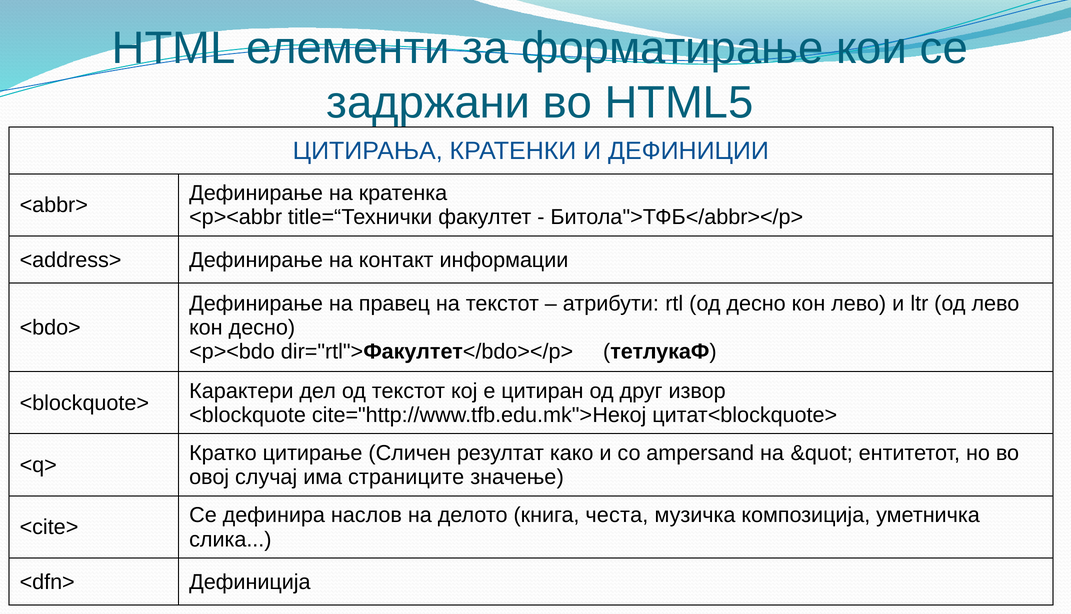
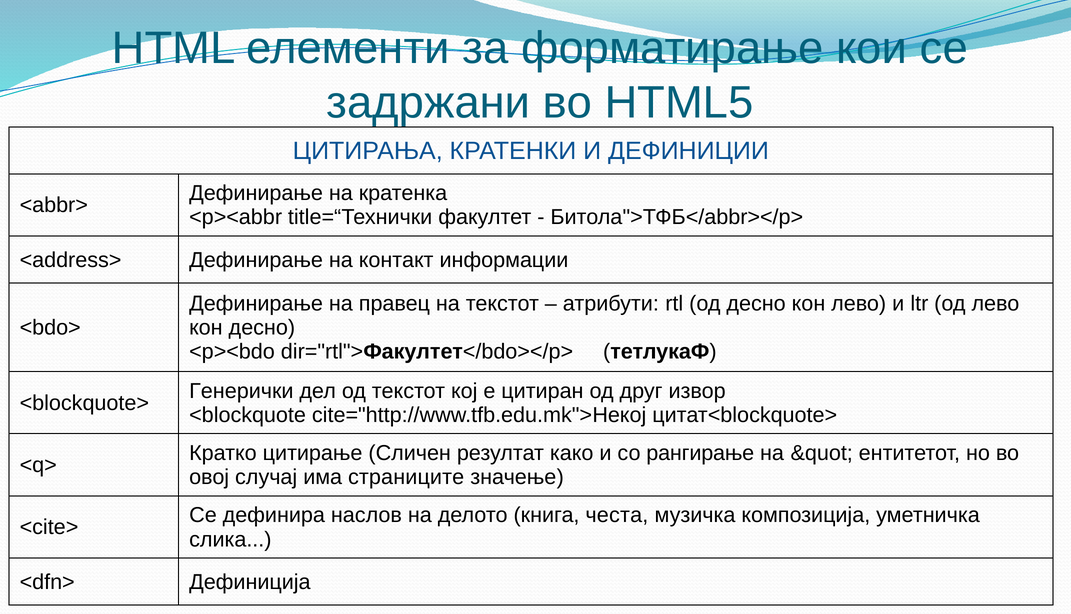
Карактери: Карактери -> Генерички (241, 391)
ampersand: ampersand -> рангирање (700, 453)
